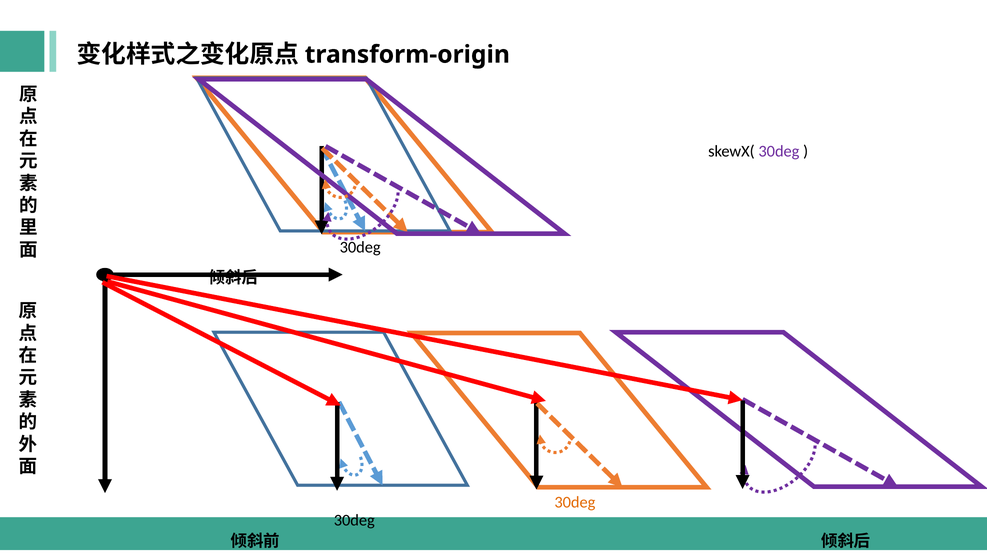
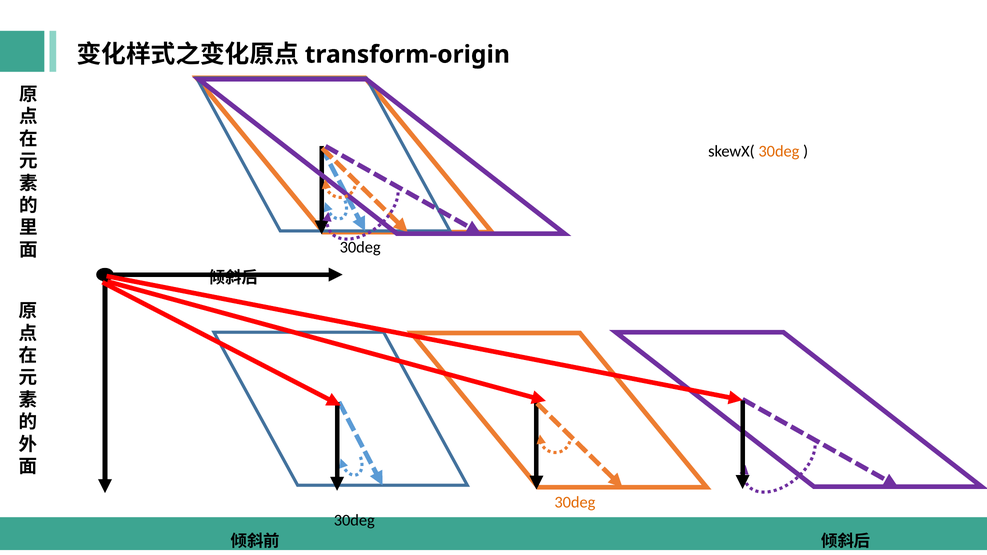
30deg colour: purple -> orange (779, 151)
